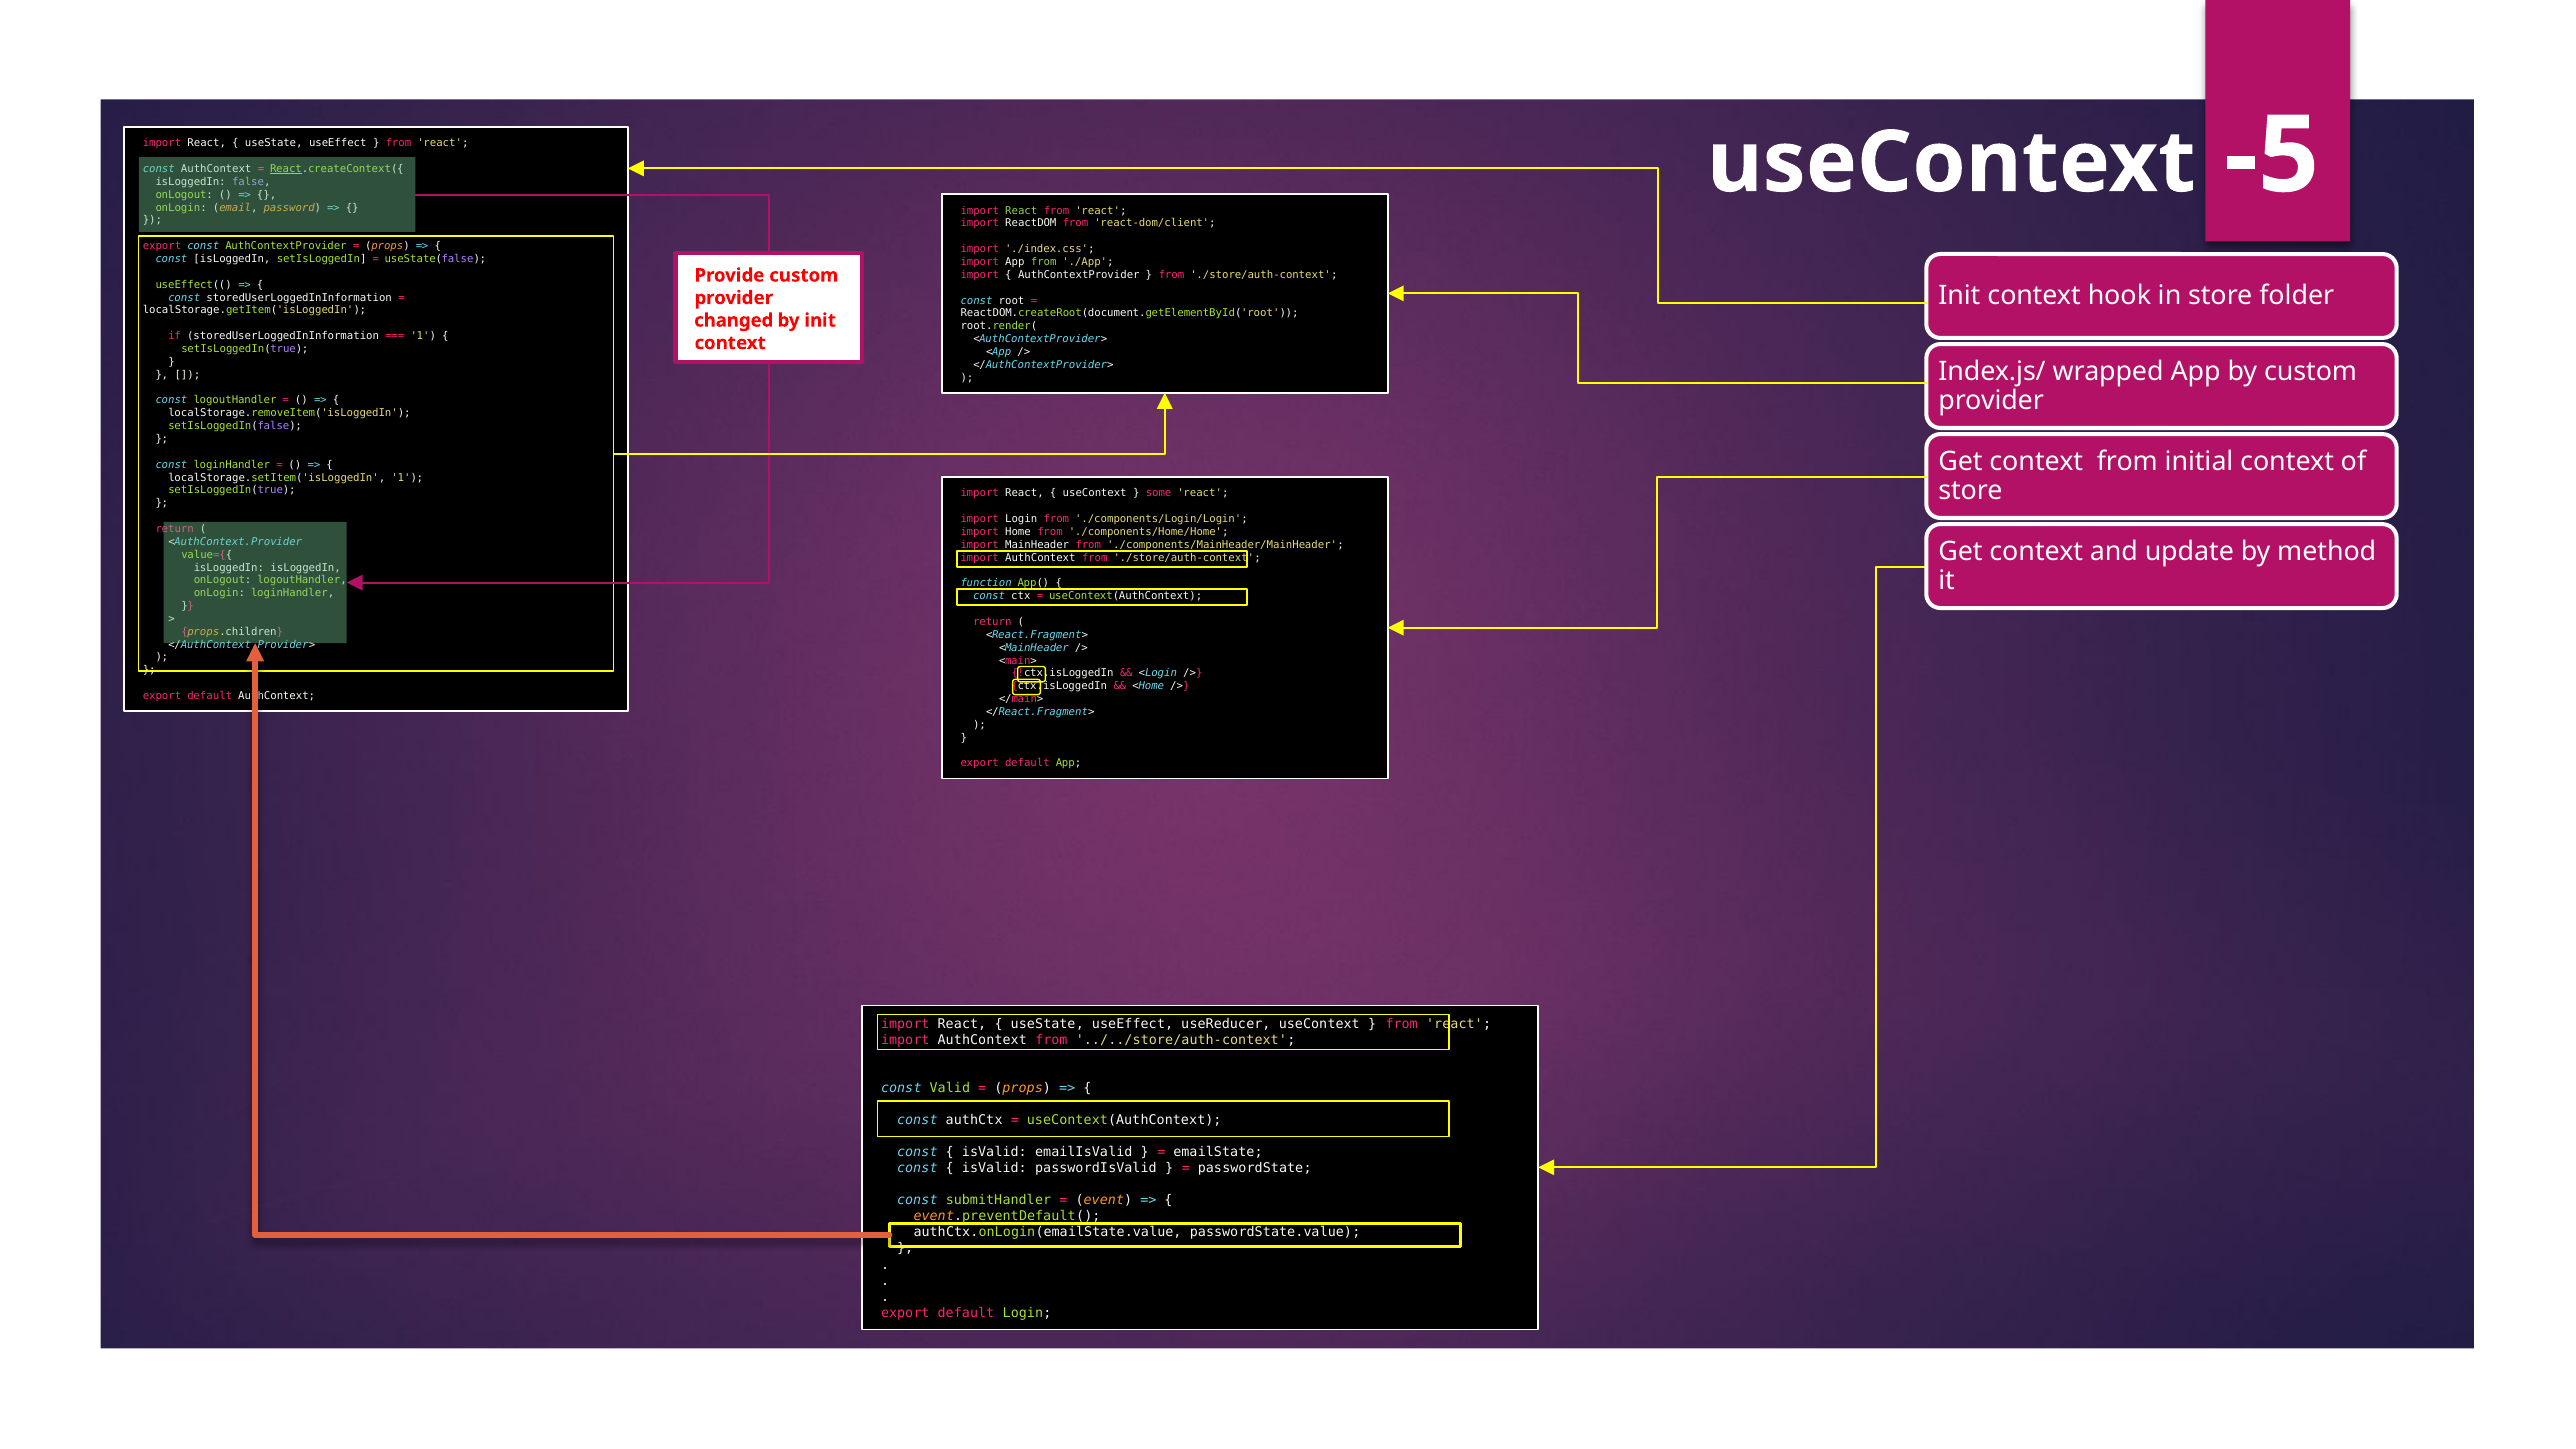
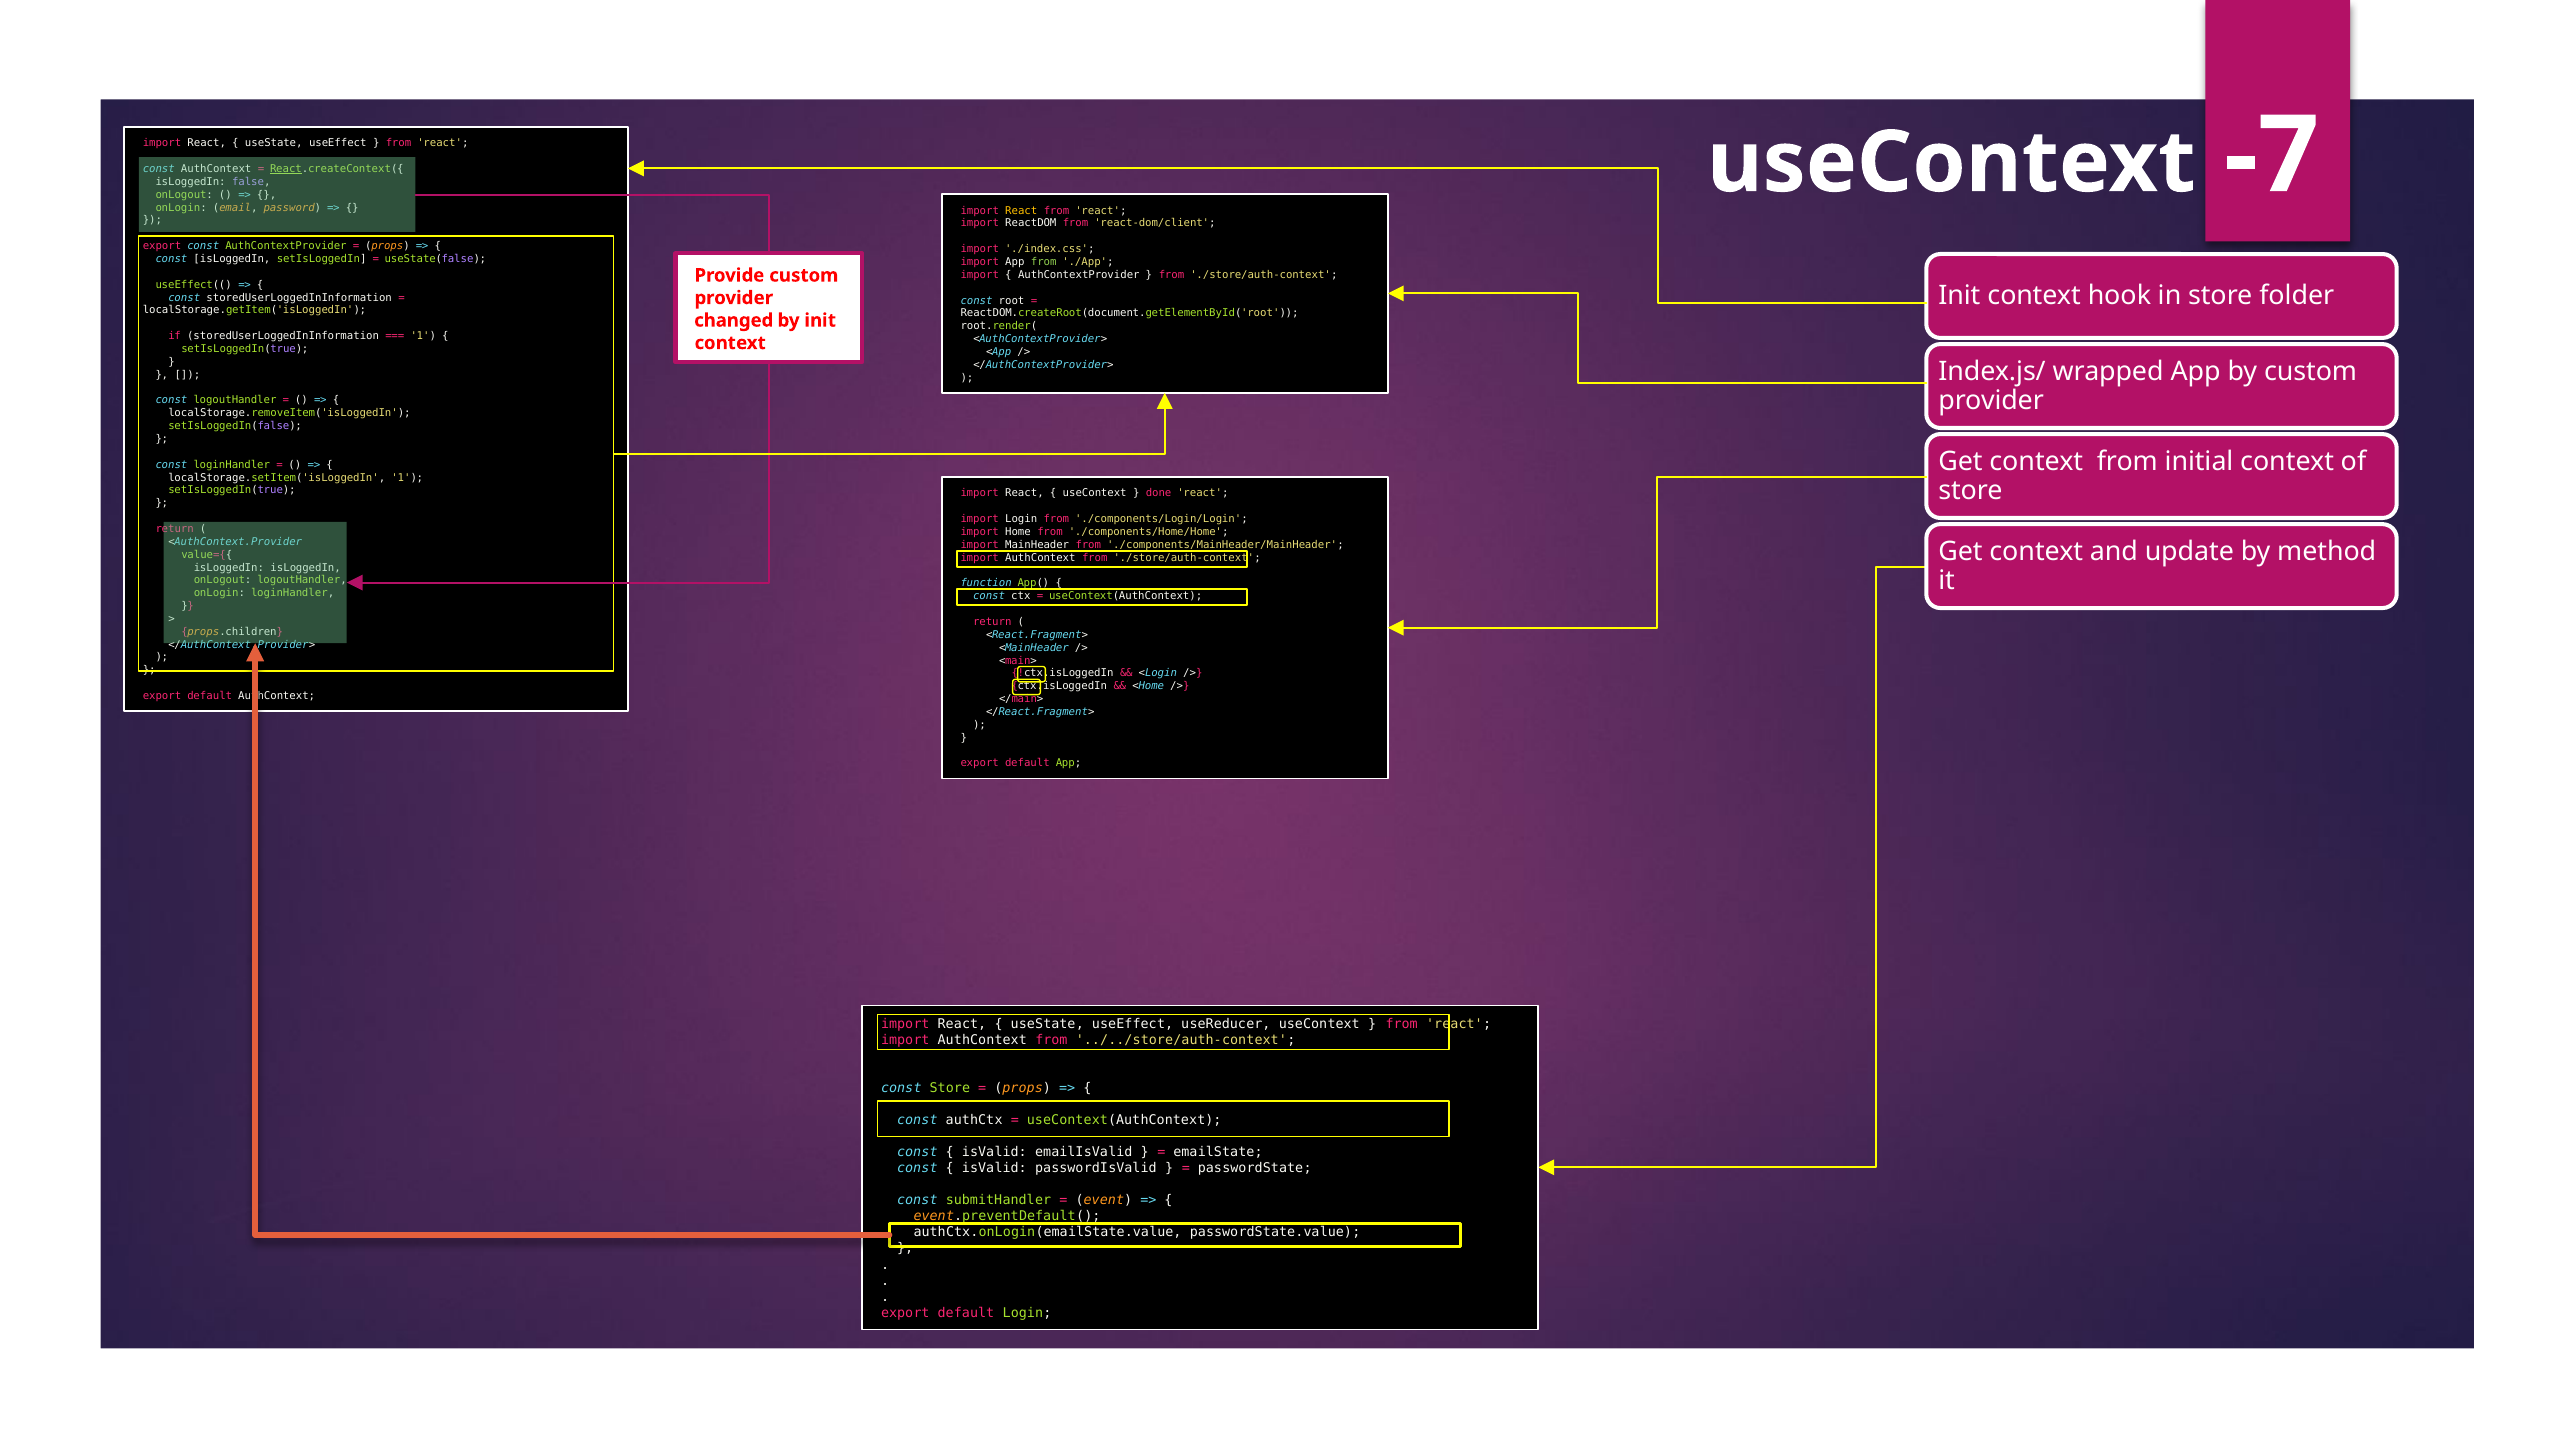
-5: -5 -> -7 (2271, 156)
React colour: light green -> yellow (1021, 211)
some: some -> done (1159, 493)
Valid: Valid -> Store (950, 1088)
